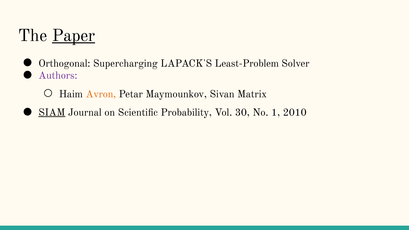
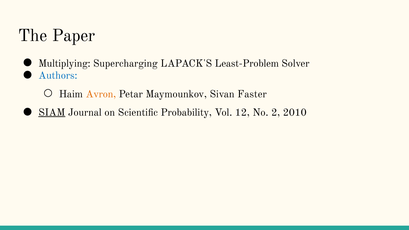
Paper underline: present -> none (74, 35)
Orthogonal: Orthogonal -> Multiplying (64, 63)
Authors colour: purple -> blue (58, 76)
Matrix: Matrix -> Faster (252, 94)
30: 30 -> 12 (242, 112)
1: 1 -> 2 (276, 112)
